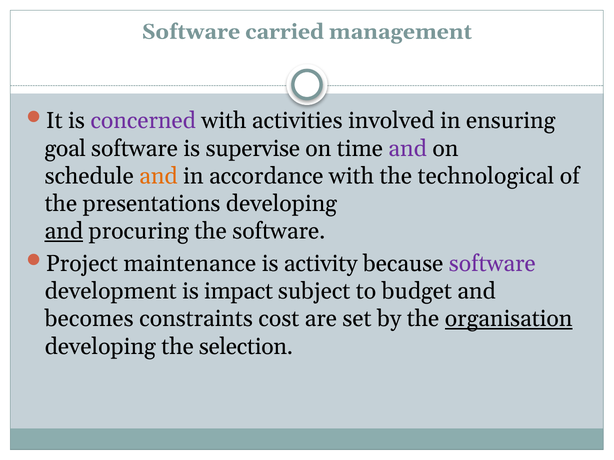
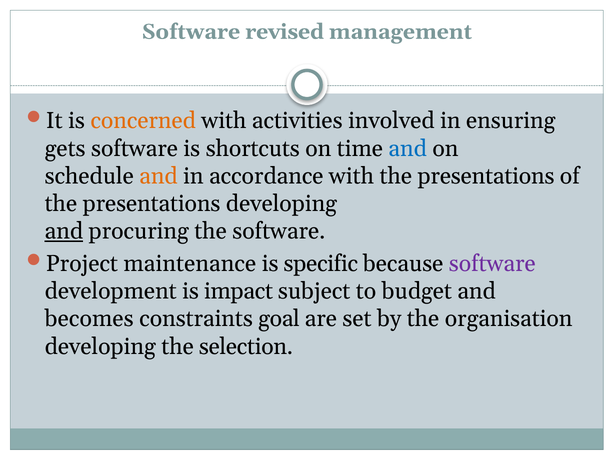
carried: carried -> revised (285, 32)
concerned colour: purple -> orange (143, 121)
goal: goal -> gets (65, 149)
supervise: supervise -> shortcuts (253, 149)
and colour: purple -> blue (408, 149)
with the technological: technological -> presentations (486, 176)
activity: activity -> specific (321, 264)
cost: cost -> goal (279, 319)
organisation underline: present -> none (509, 319)
